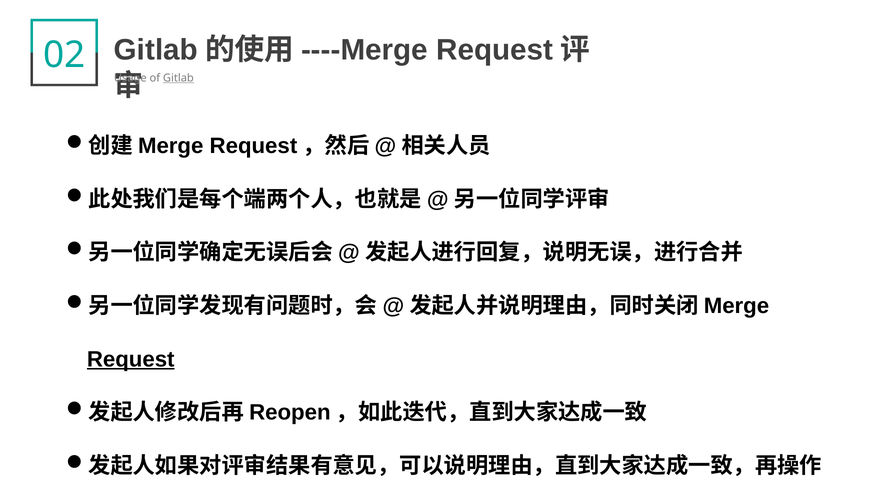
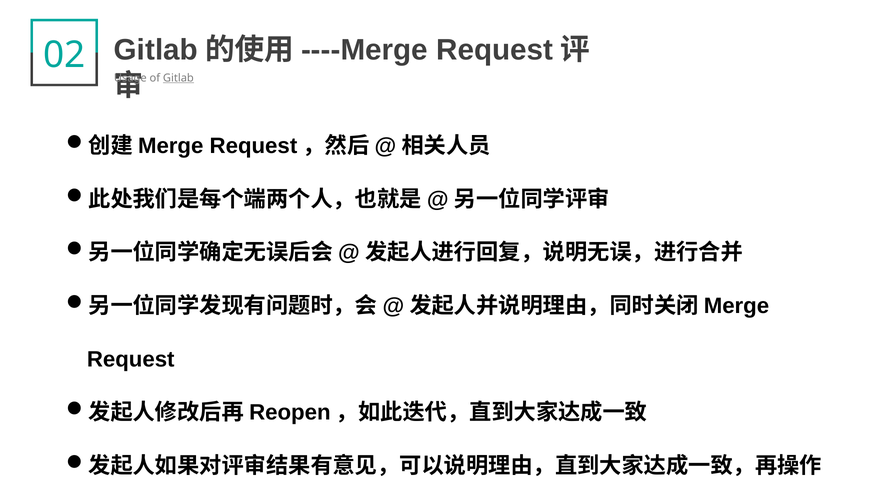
Request underline: present -> none (131, 359)
